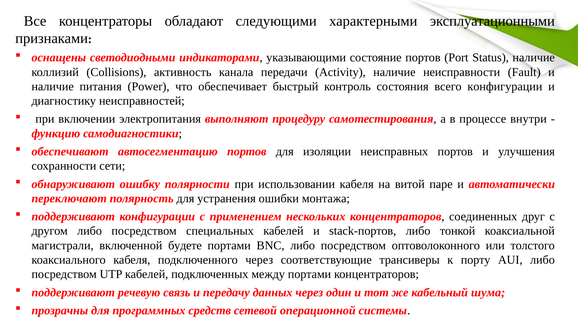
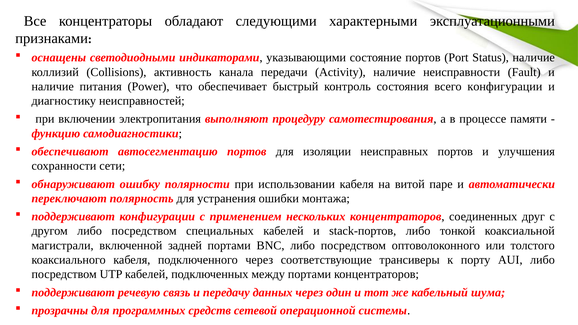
внутри: внутри -> памяти (529, 119)
будете: будете -> задней (185, 246)
